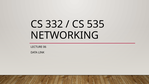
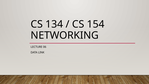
332: 332 -> 134 (54, 24)
535: 535 -> 154 (96, 24)
